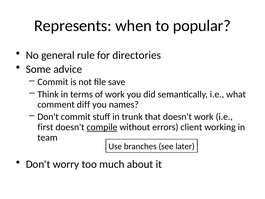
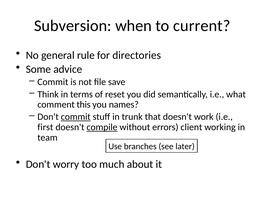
Represents: Represents -> Subversion (73, 26)
popular: popular -> current (202, 26)
of work: work -> reset (115, 94)
diff: diff -> this (84, 104)
commit underline: none -> present (76, 117)
